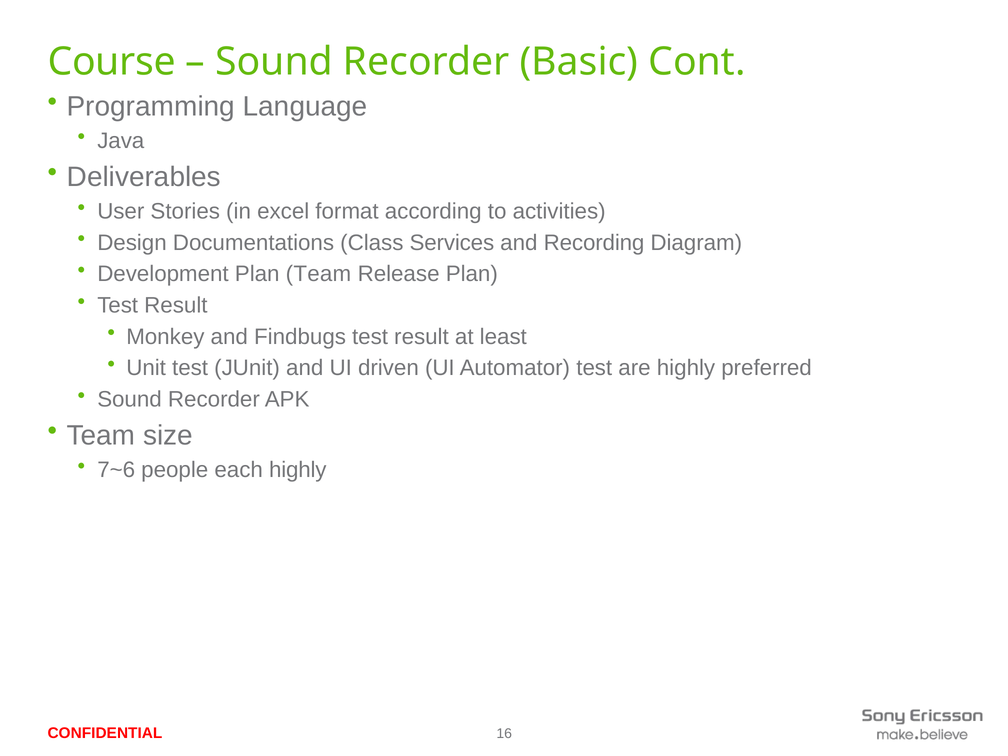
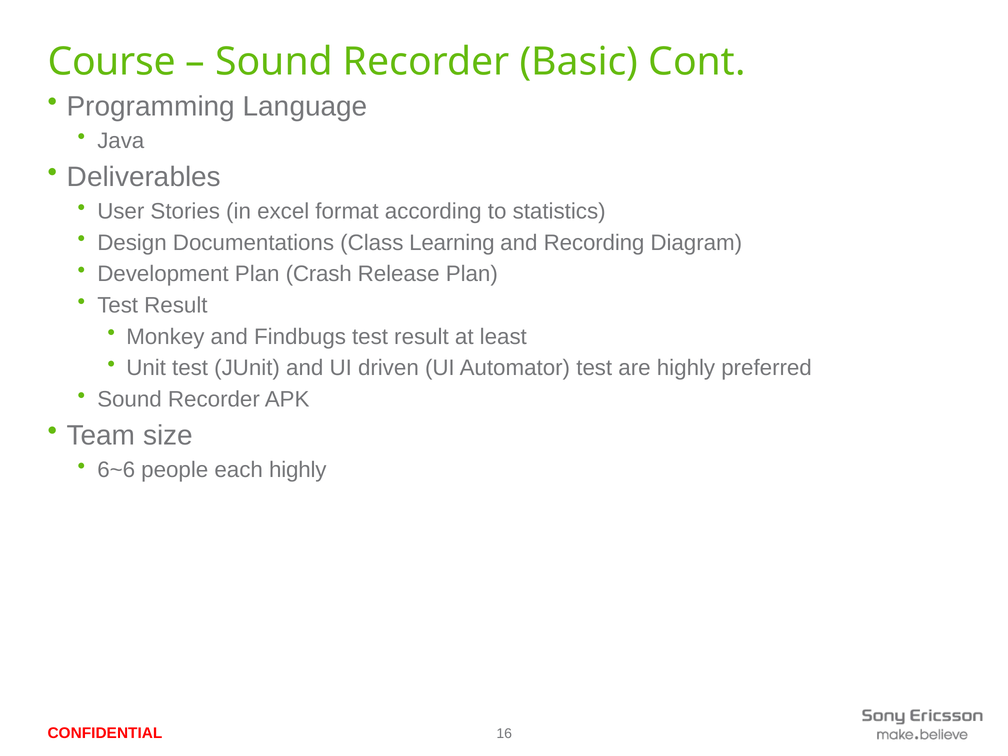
activities: activities -> statistics (559, 211)
Services: Services -> Learning (452, 243)
Plan Team: Team -> Crash (319, 274)
7~6: 7~6 -> 6~6 (116, 470)
